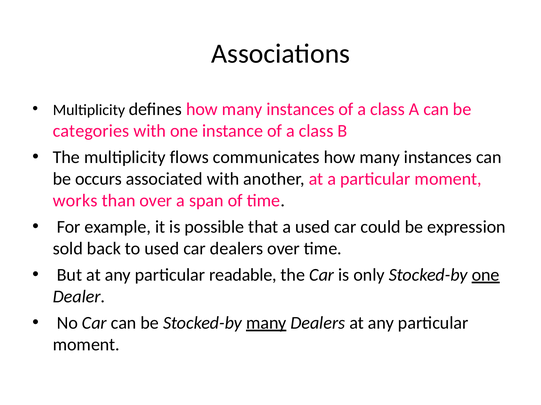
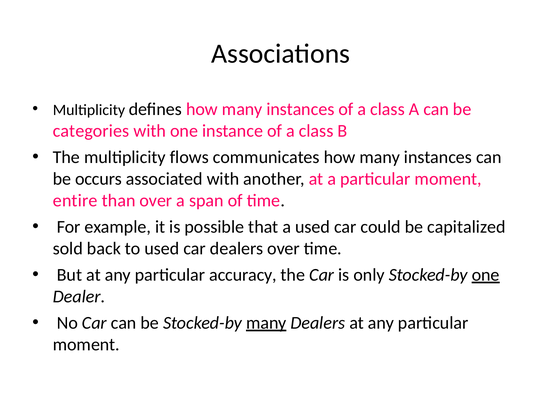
works: works -> entire (75, 201)
expression: expression -> capitalized (466, 227)
readable: readable -> accuracy (243, 275)
